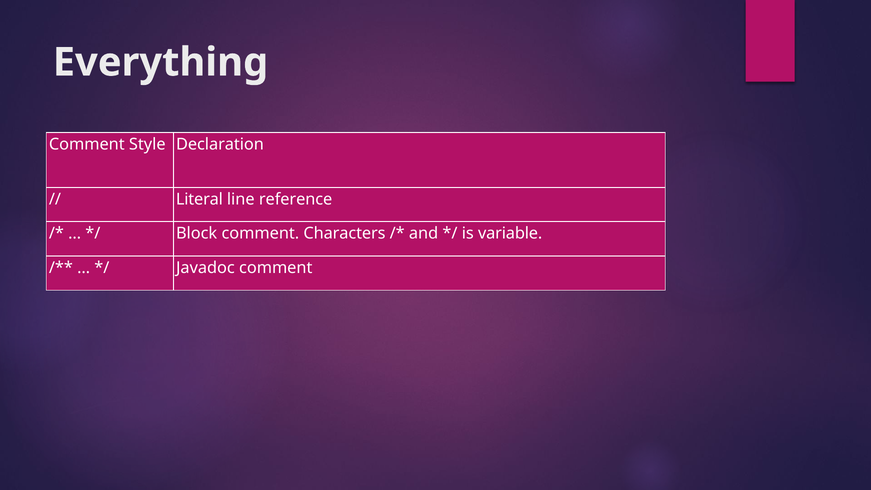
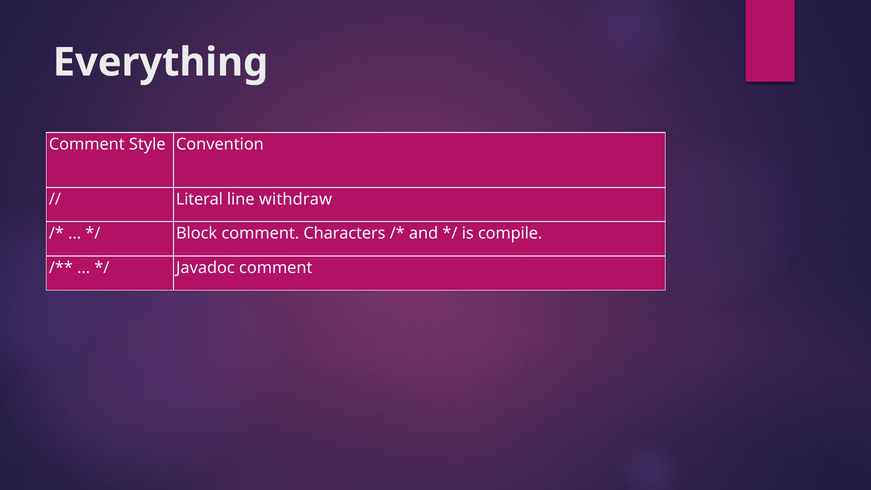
Declaration: Declaration -> Convention (220, 144)
reference: reference -> withdraw (296, 199)
variable: variable -> compile (510, 234)
